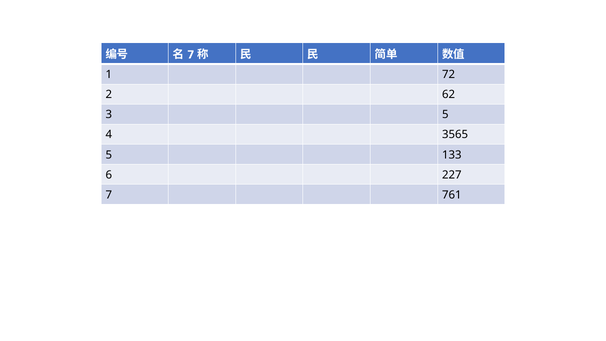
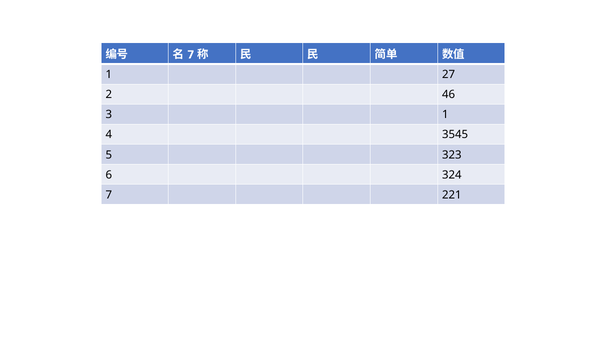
72: 72 -> 27 (449, 75)
62: 62 -> 46 (449, 95)
3 5: 5 -> 1 (445, 115)
3565: 3565 -> 3545 (455, 135)
133: 133 -> 323 (452, 155)
227: 227 -> 324 (452, 175)
761: 761 -> 221 (452, 195)
